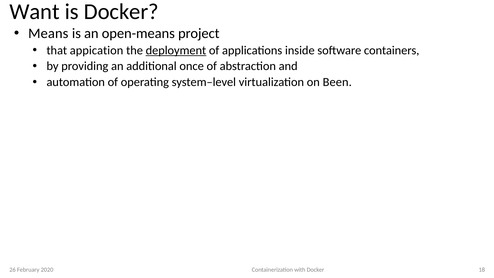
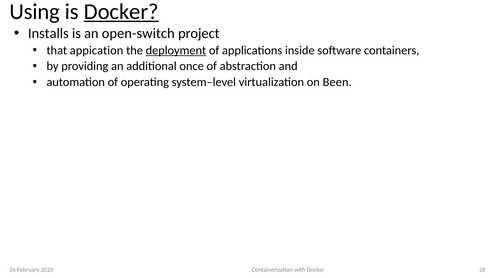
Want: Want -> Using (35, 12)
Docker underline: none -> present (121, 12)
Means: Means -> Installs (48, 33)
open-means: open-means -> open-switch (138, 33)
